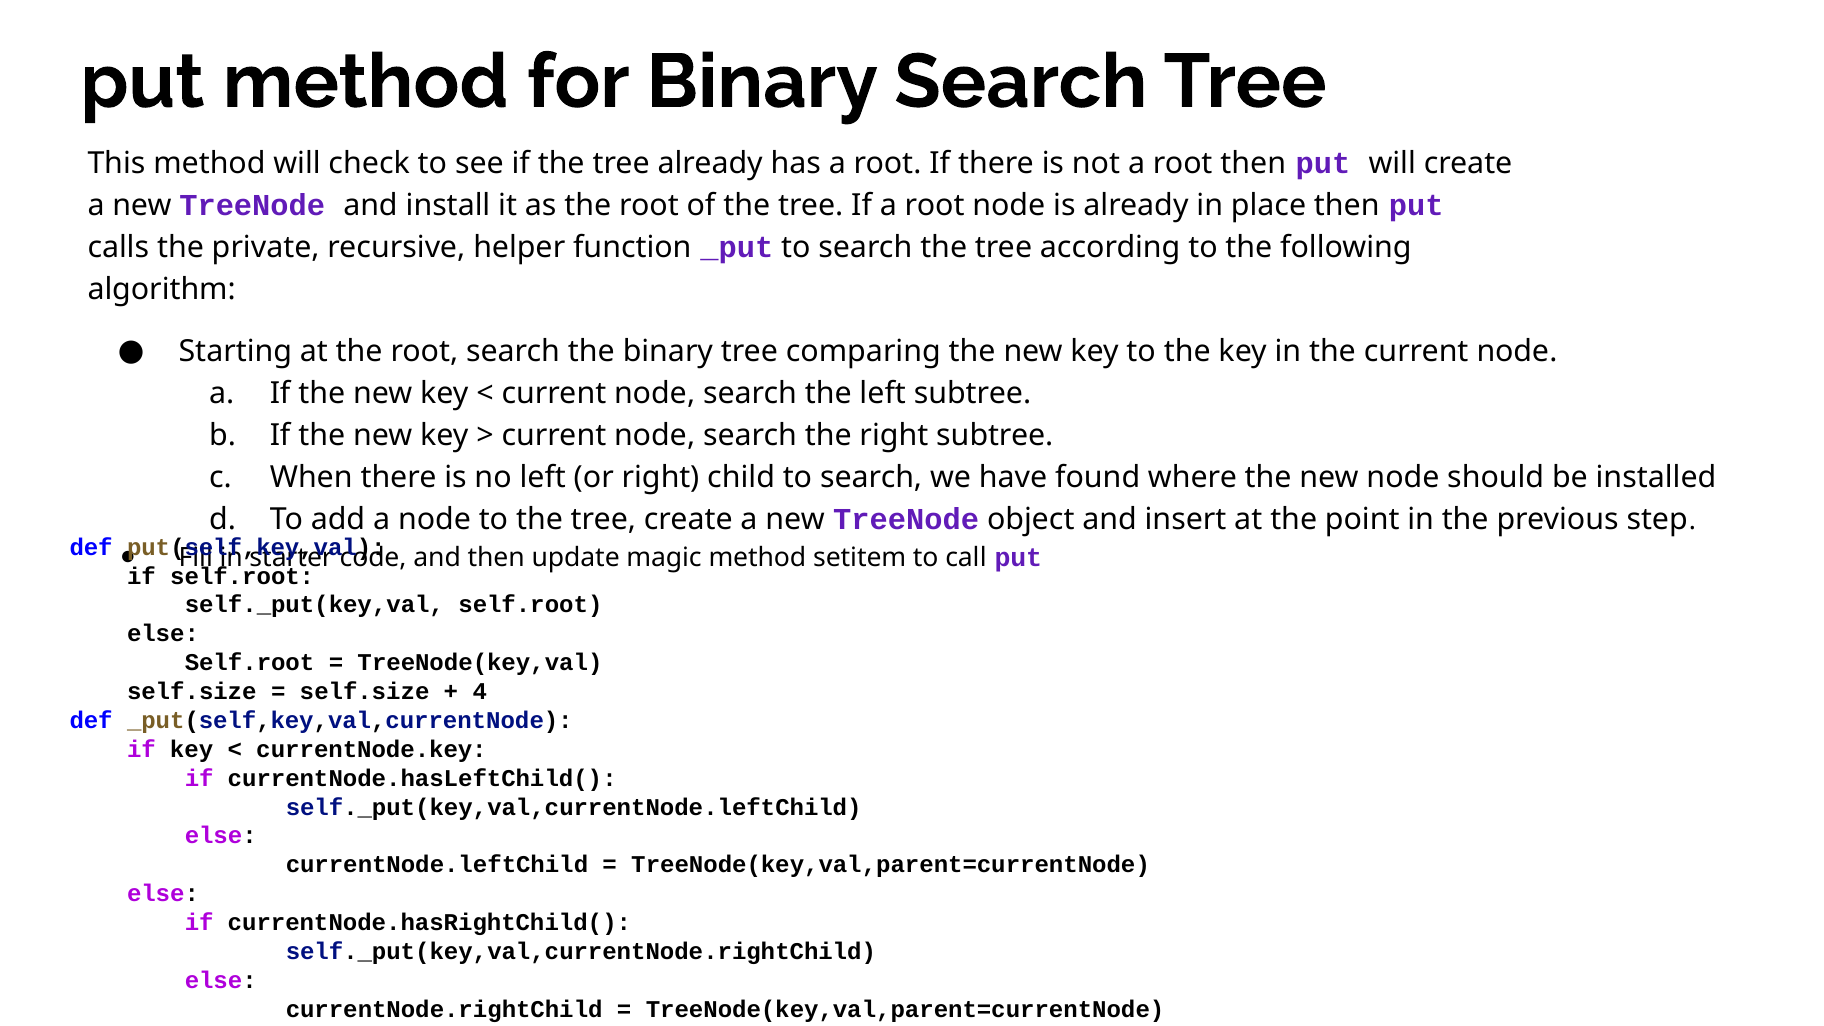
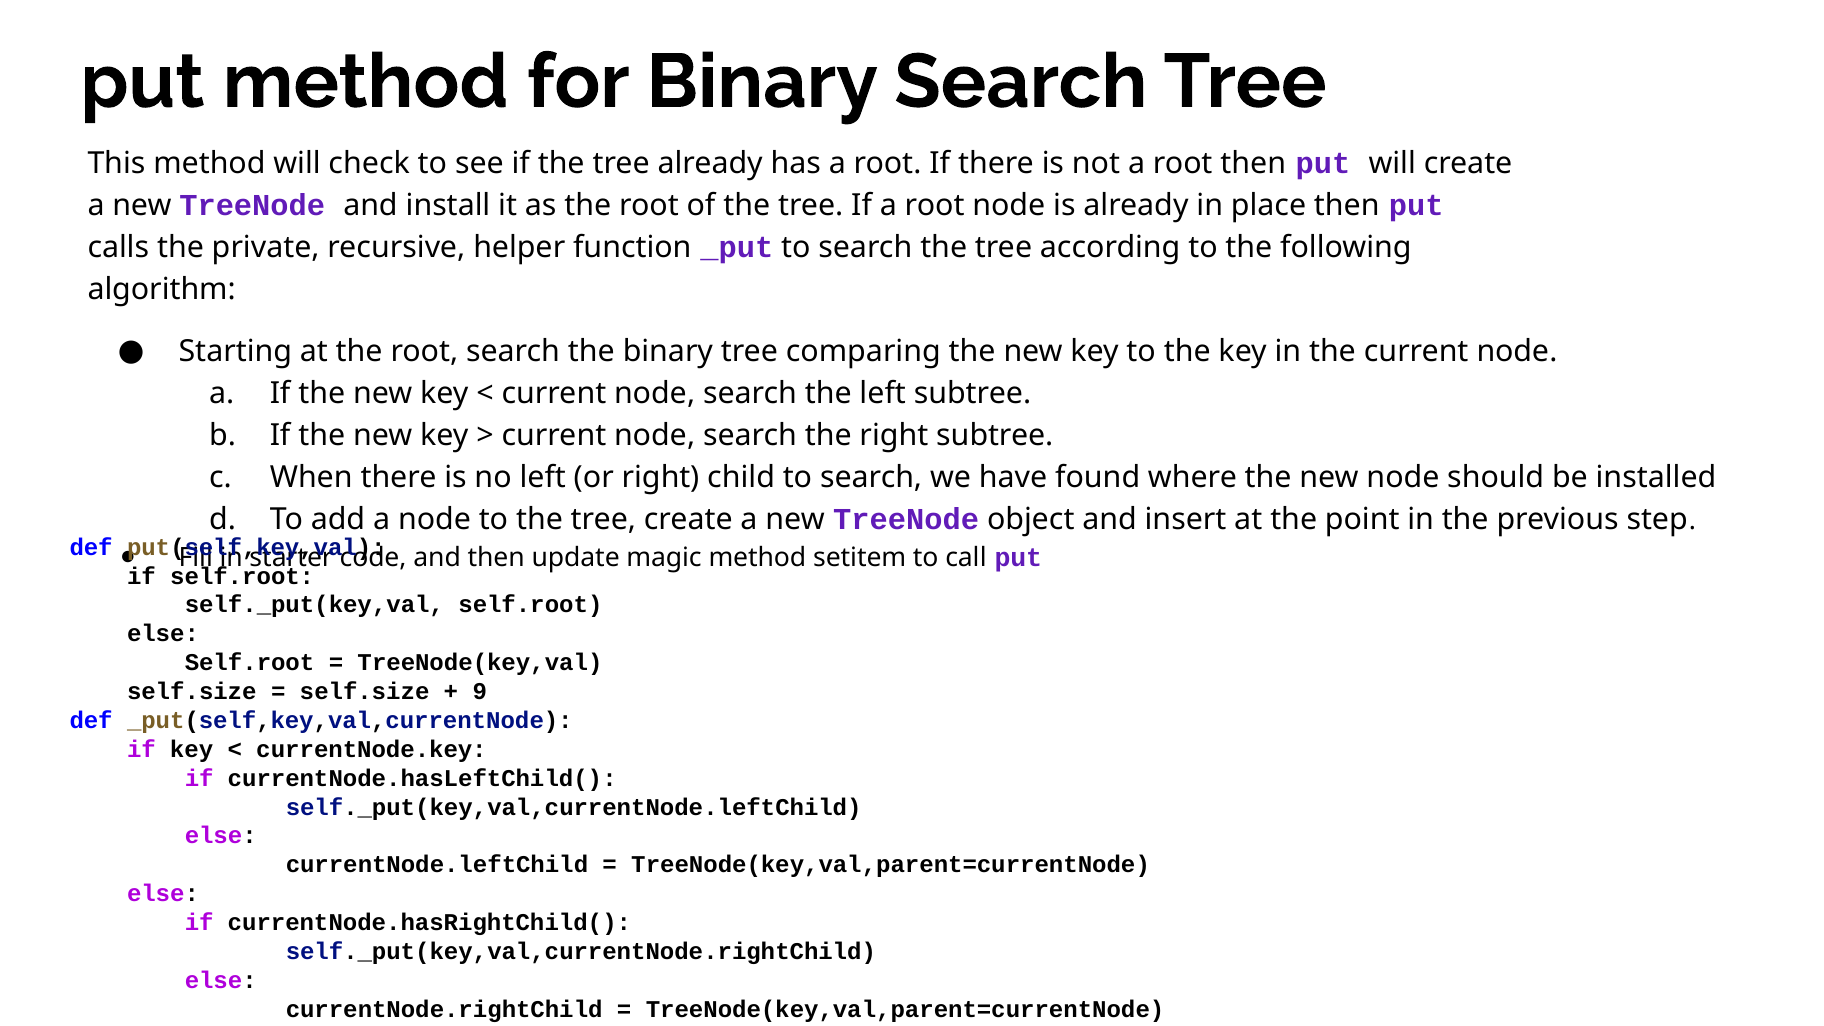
4: 4 -> 9 (480, 692)
